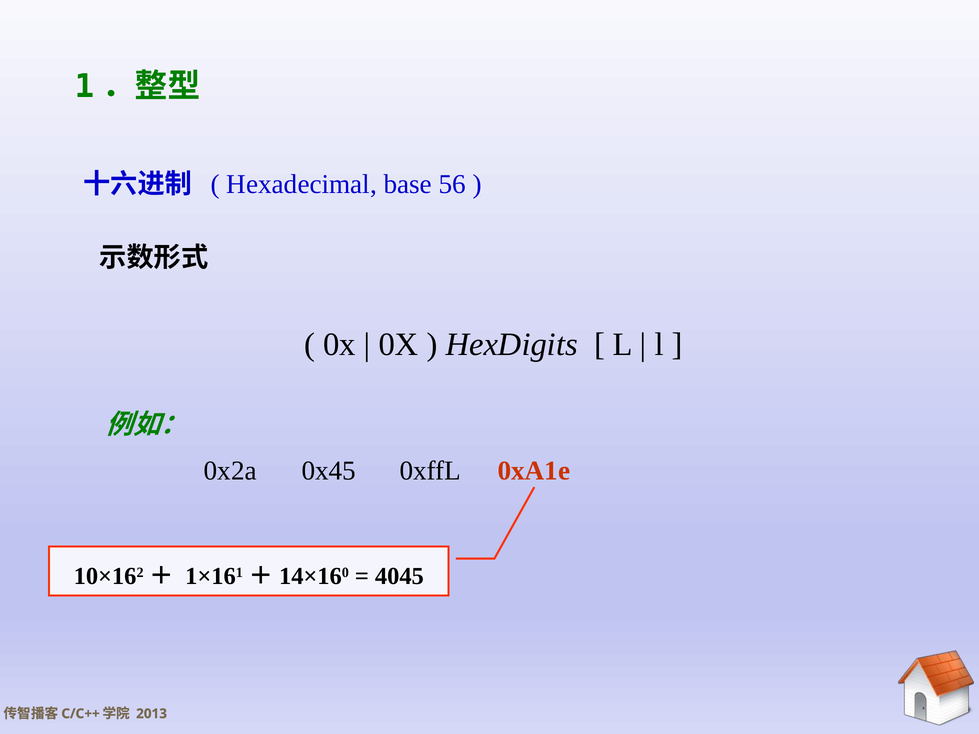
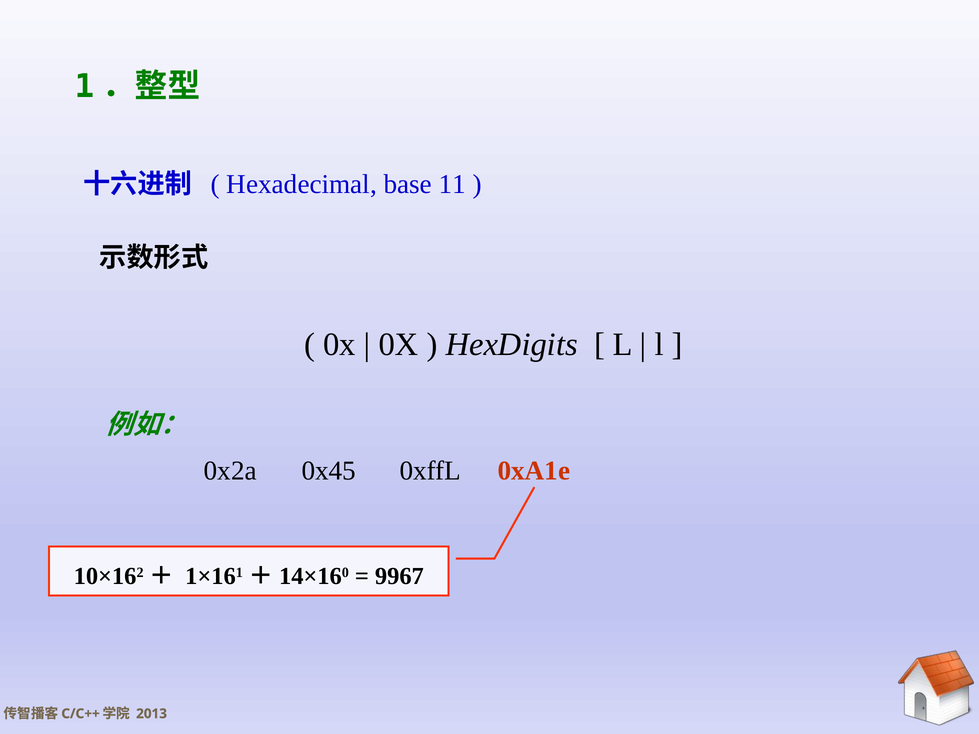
56: 56 -> 11 (452, 184)
4045: 4045 -> 9967 (399, 577)
